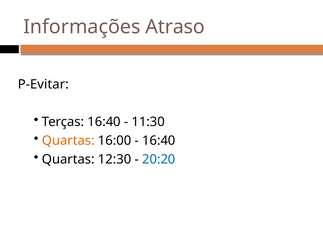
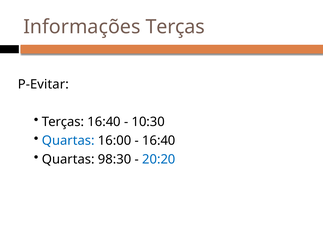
Informações Atraso: Atraso -> Terças (175, 27)
11:30: 11:30 -> 10:30 (148, 122)
Quartas colour: orange -> blue (68, 141)
12:30: 12:30 -> 98:30 (115, 160)
